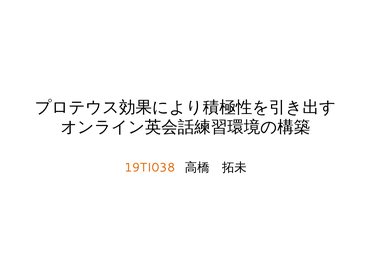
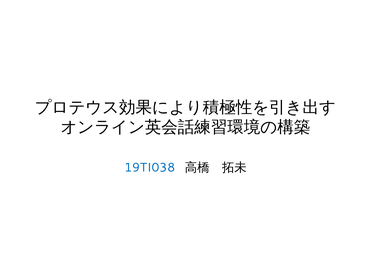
19TI038 colour: orange -> blue (150, 168)
